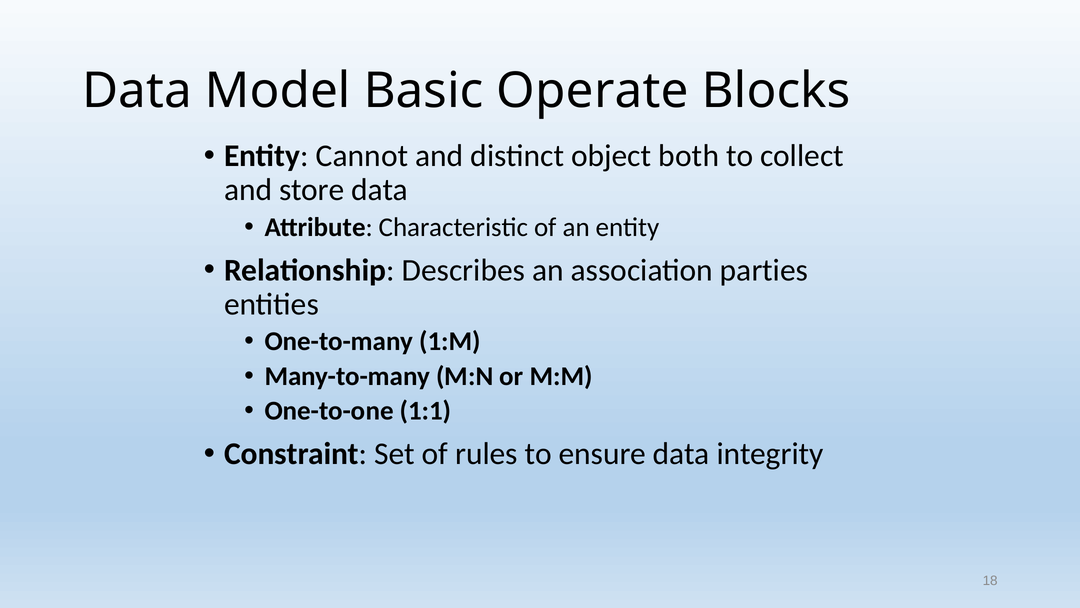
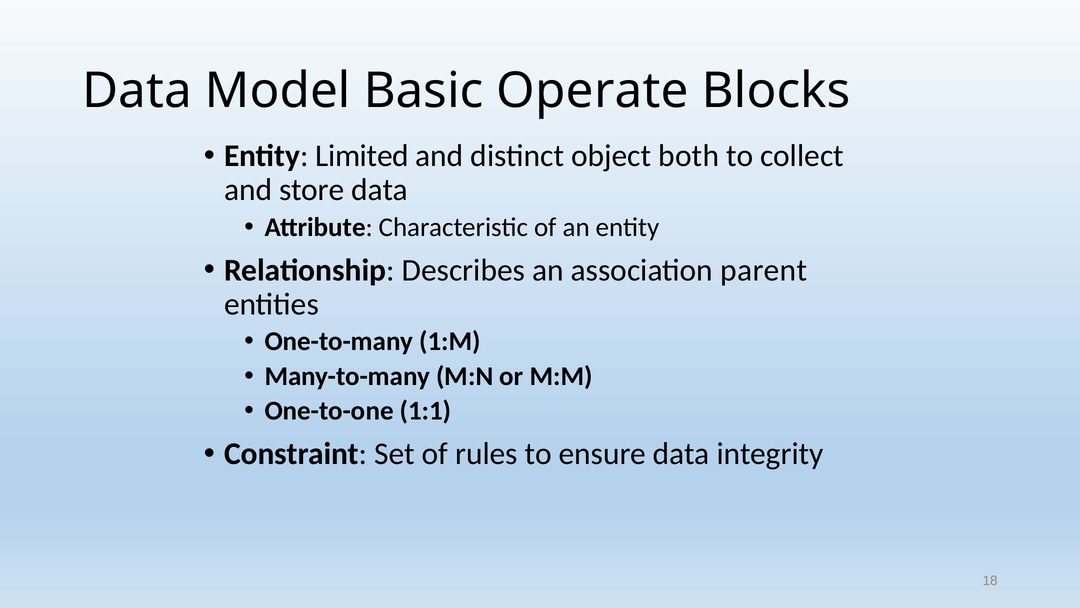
Cannot: Cannot -> Limited (362, 156)
parties: parties -> parent (764, 270)
